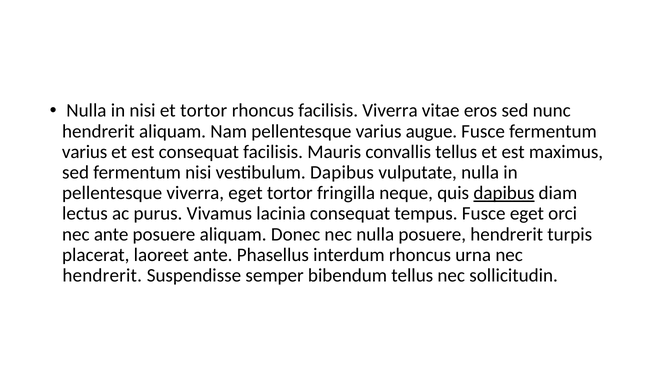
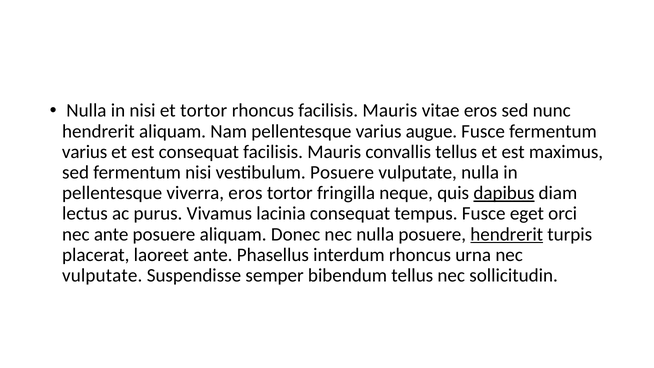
rhoncus facilisis Viverra: Viverra -> Mauris (390, 111)
vestibulum Dapibus: Dapibus -> Posuere (342, 172)
viverra eget: eget -> eros (245, 193)
hendrerit underline: none -> present (507, 234)
hendrerit: hendrerit -> vulputate (102, 275)
